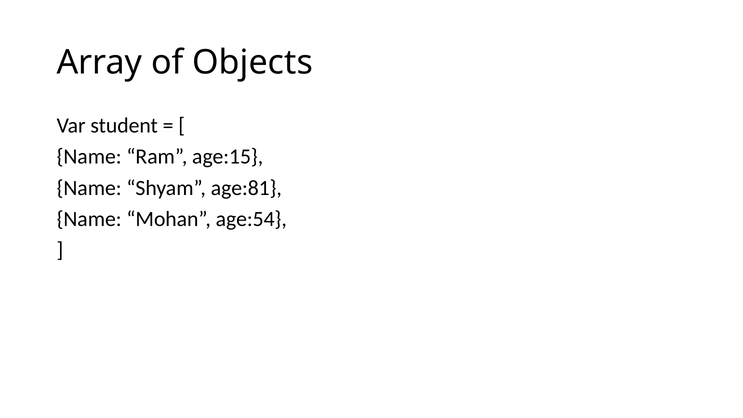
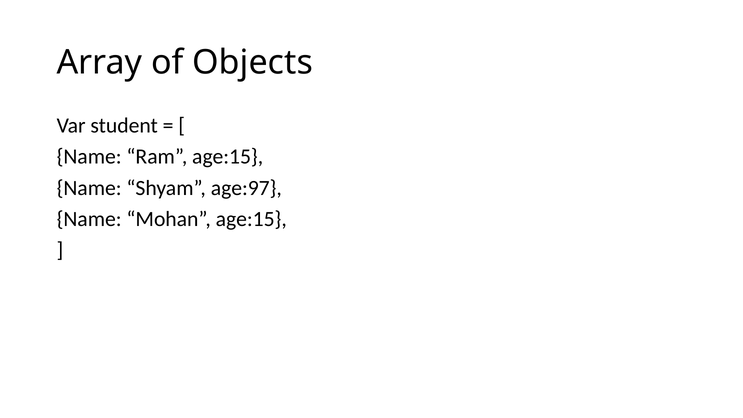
age:81: age:81 -> age:97 (246, 188)
Mohan age:54: age:54 -> age:15 (251, 219)
